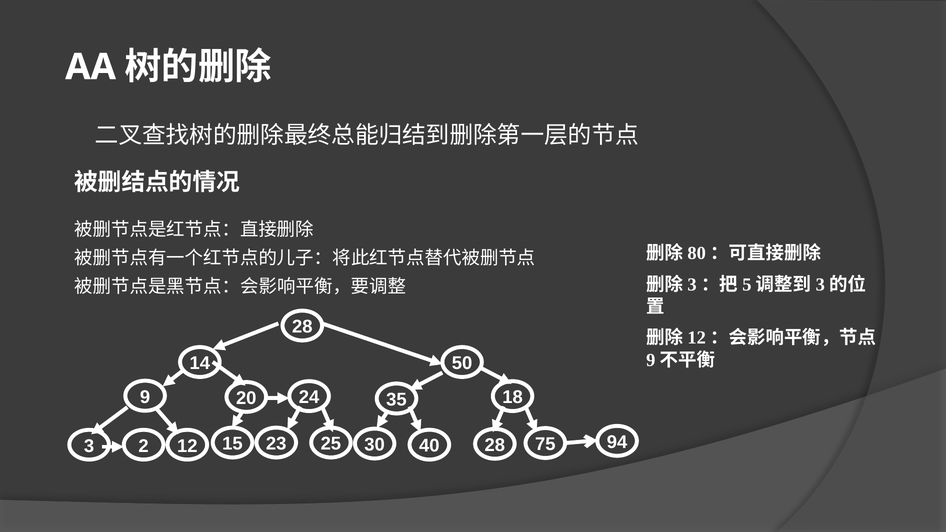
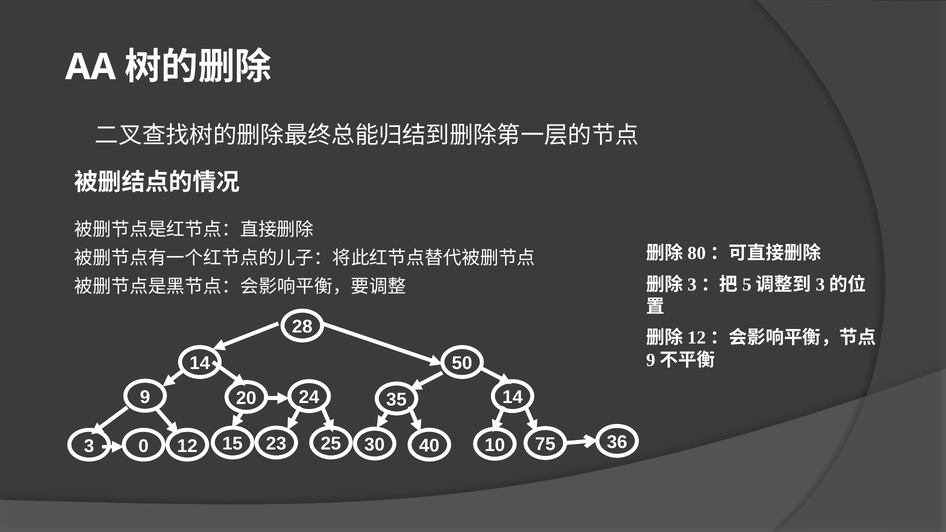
24 18: 18 -> 14 (513, 397)
15 28: 28 -> 10 (495, 445)
94: 94 -> 36 (617, 442)
2: 2 -> 0 (144, 446)
